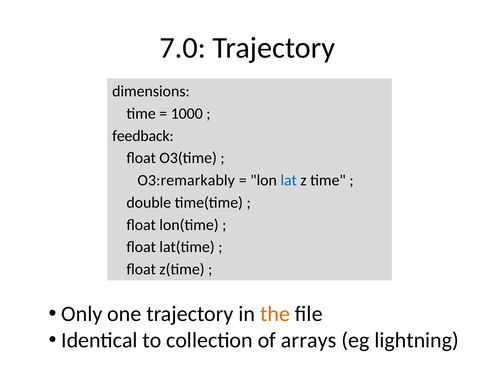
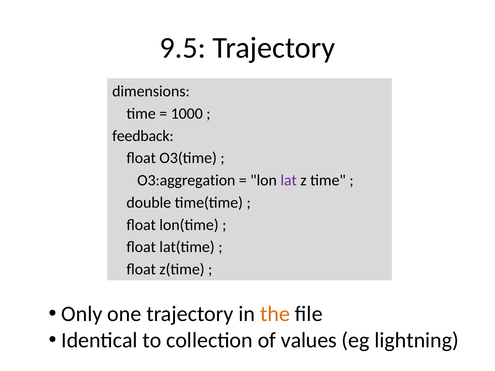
7.0: 7.0 -> 9.5 (183, 48)
O3:remarkably: O3:remarkably -> O3:aggregation (186, 180)
lat colour: blue -> purple (289, 180)
arrays: arrays -> values (309, 341)
